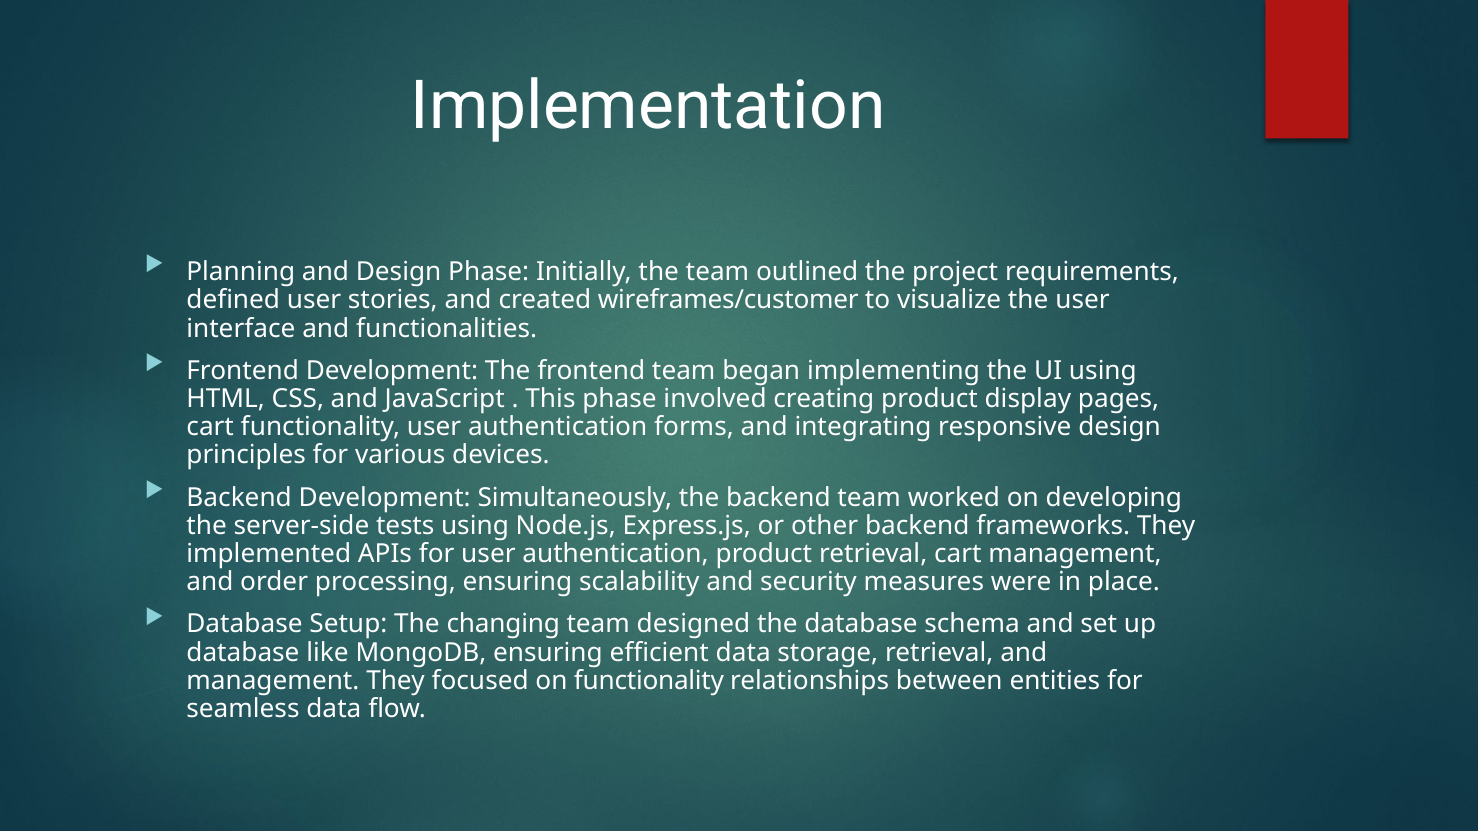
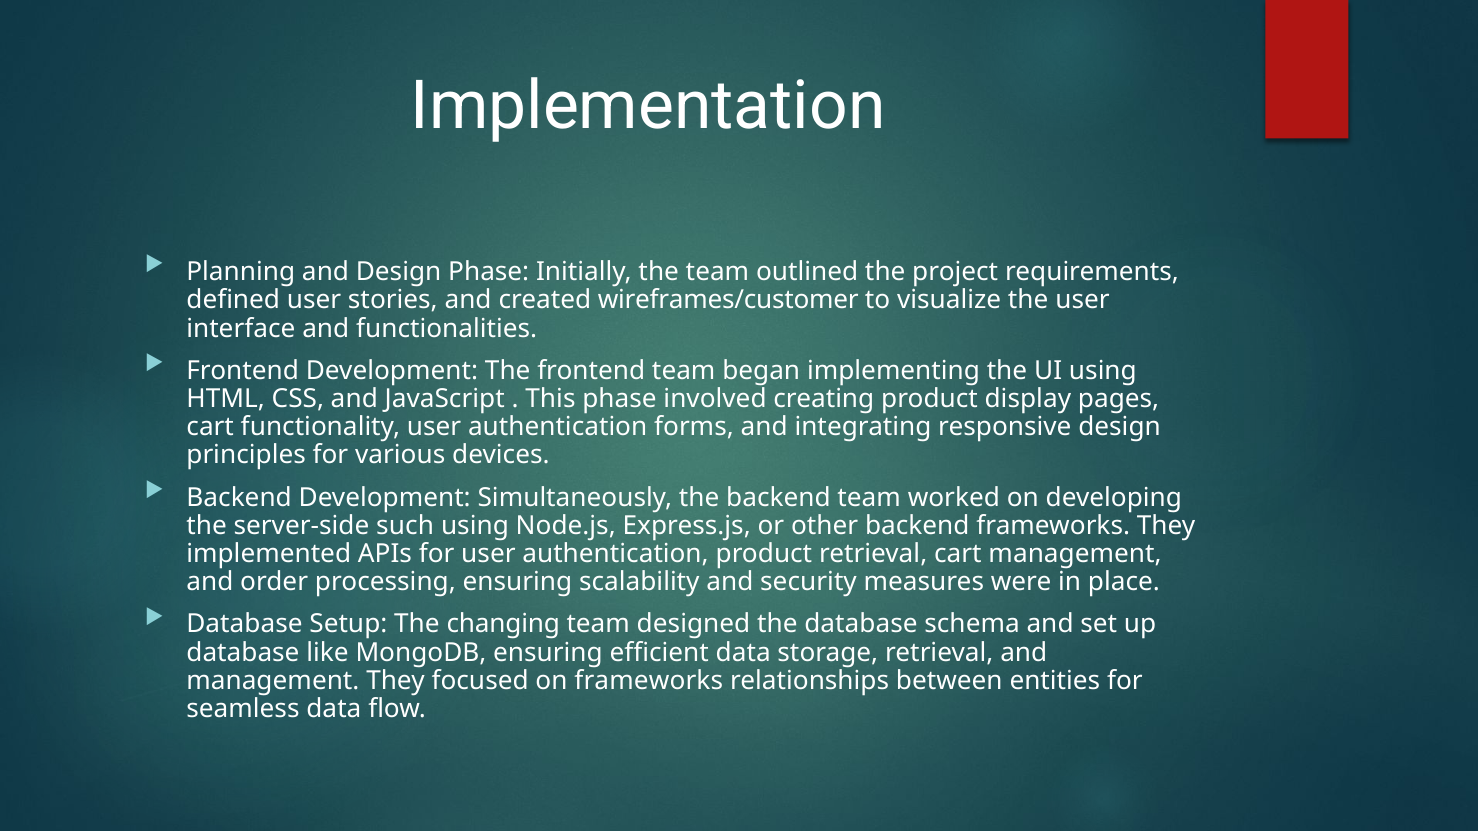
tests: tests -> such (405, 526)
on functionality: functionality -> frameworks (649, 681)
